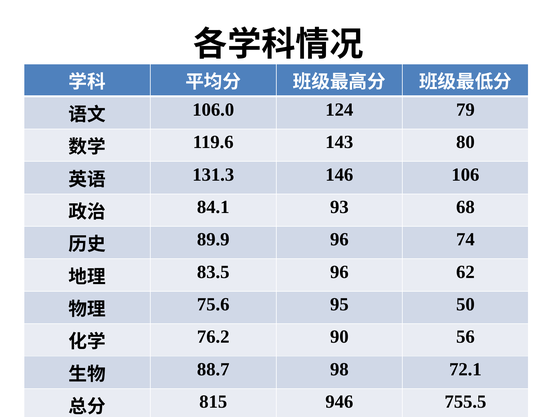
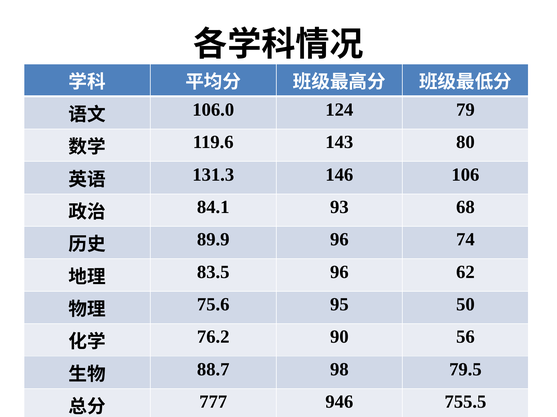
72.1: 72.1 -> 79.5 (465, 370)
815: 815 -> 777 (213, 403)
